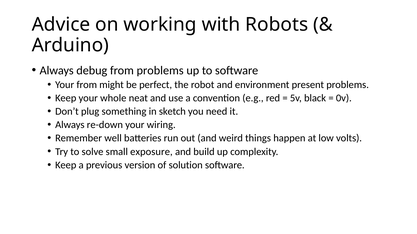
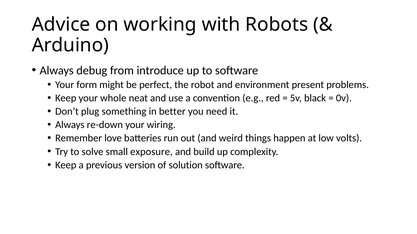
from problems: problems -> introduce (160, 71)
Your from: from -> form (87, 85)
sketch: sketch -> better (172, 112)
well: well -> love (113, 139)
